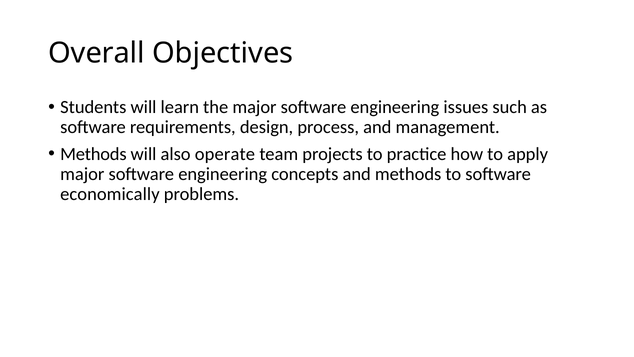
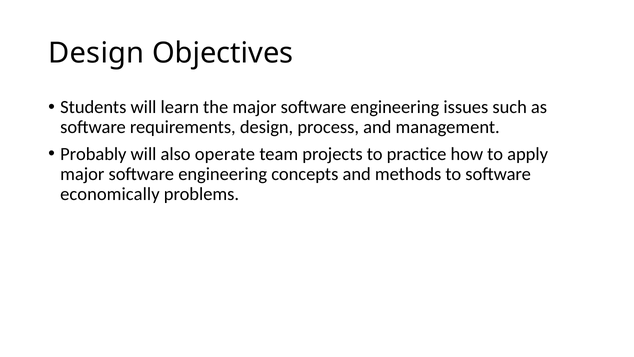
Overall: Overall -> Design (96, 53)
Methods: Methods -> Probably (93, 154)
